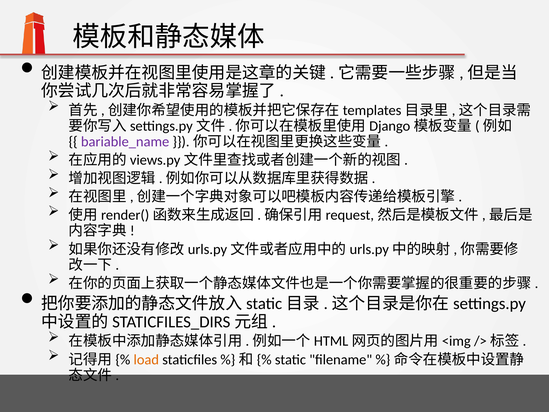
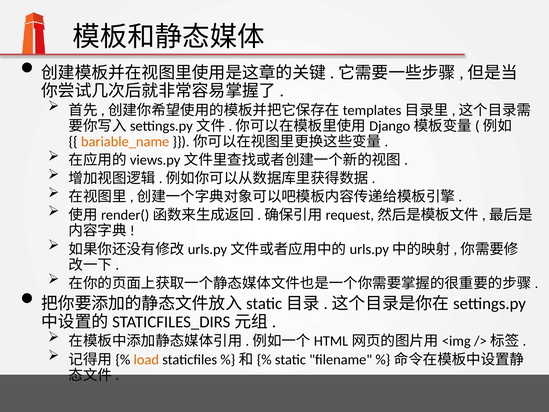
bariable_name colour: purple -> orange (125, 142)
